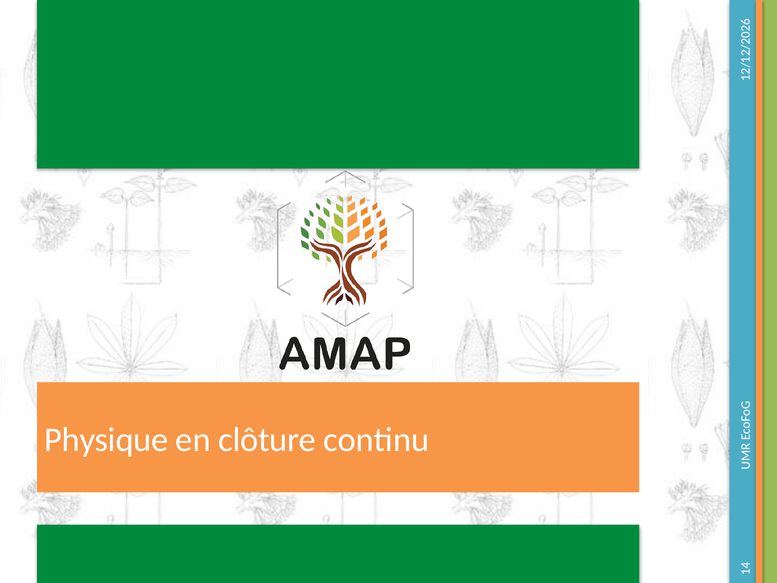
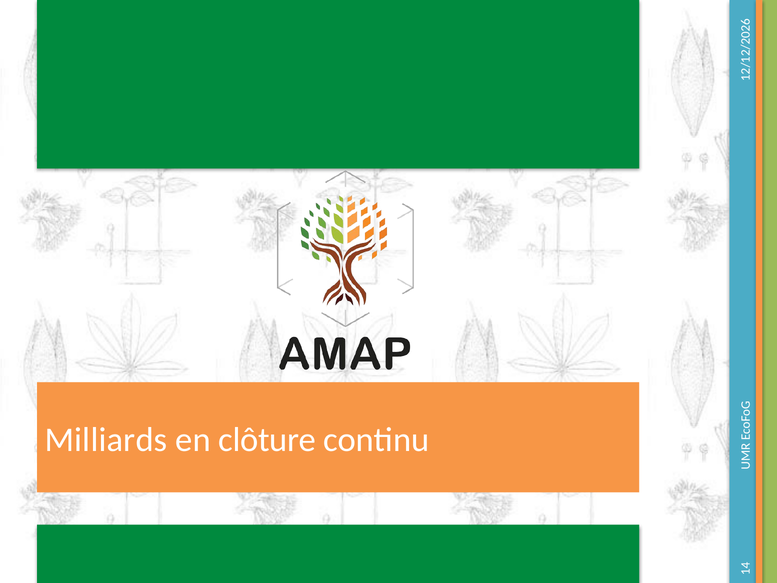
Physique: Physique -> Milliards (106, 439)
